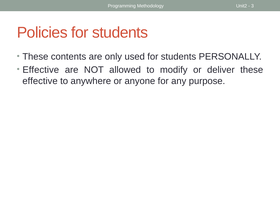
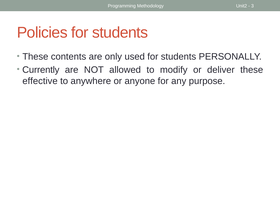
Effective: Effective -> Currently (41, 70)
